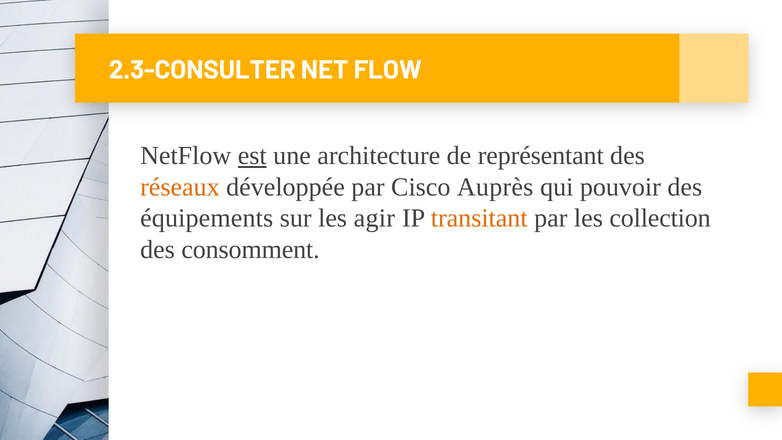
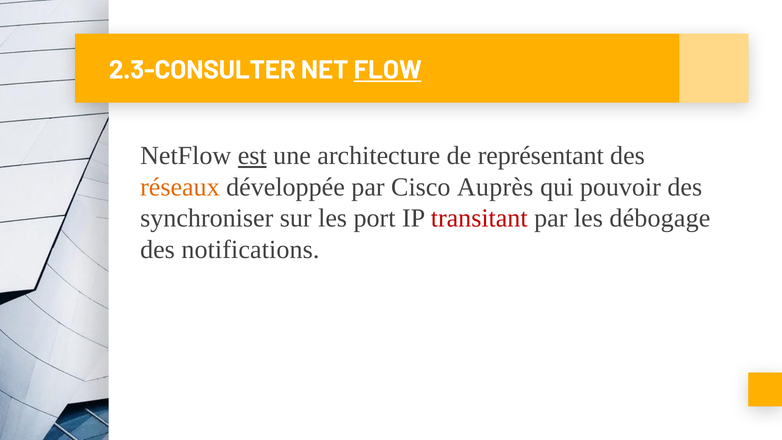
FLOW underline: none -> present (388, 70)
équipements: équipements -> synchroniser (207, 218)
agir: agir -> port (375, 218)
transitant colour: orange -> red (479, 218)
collection: collection -> débogage (660, 218)
consomment: consomment -> notifications (250, 250)
